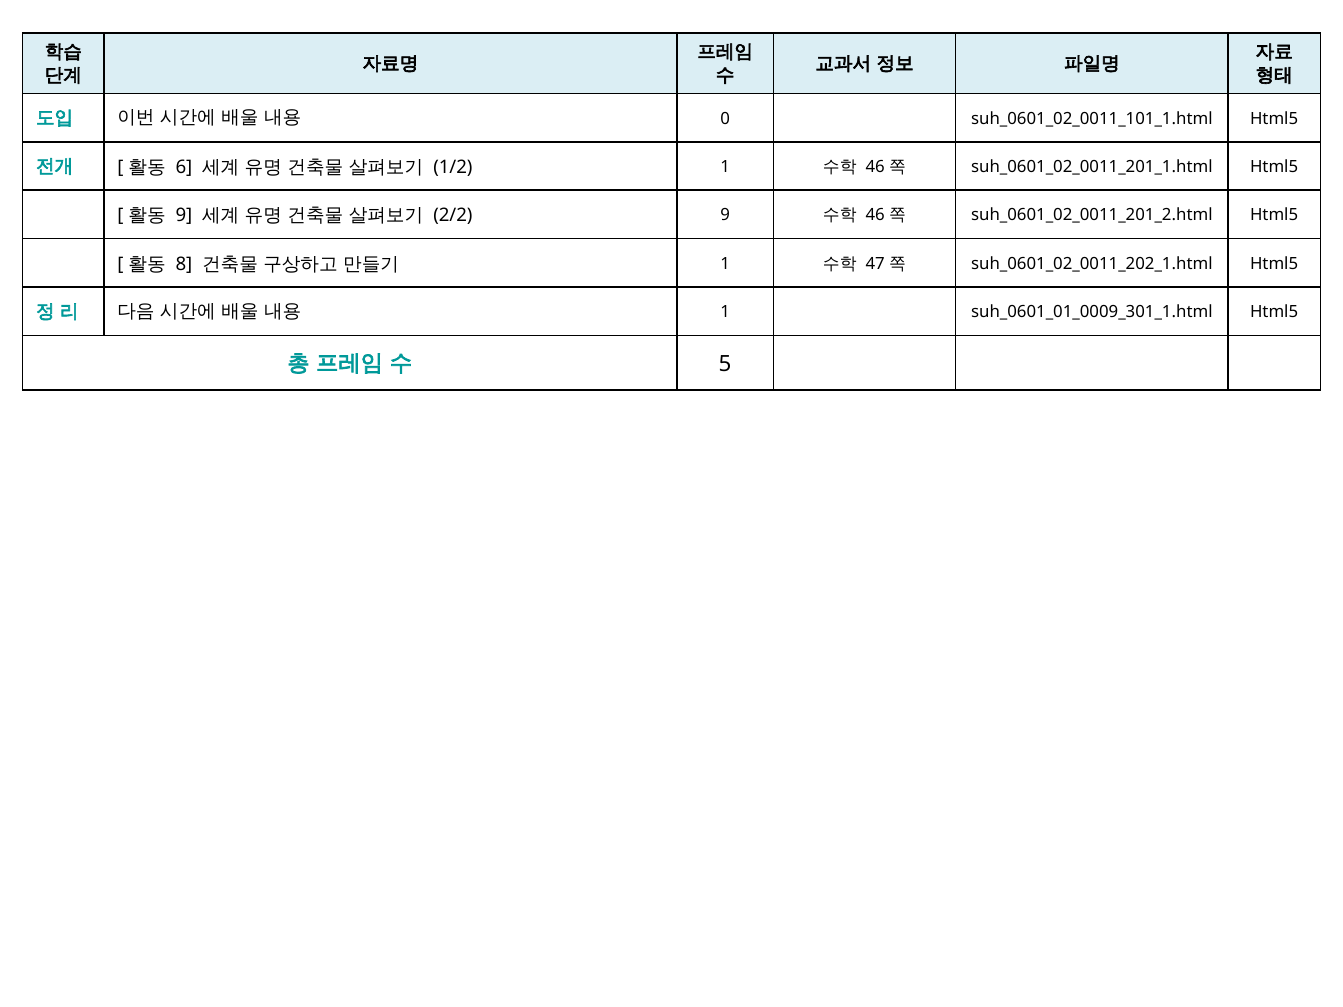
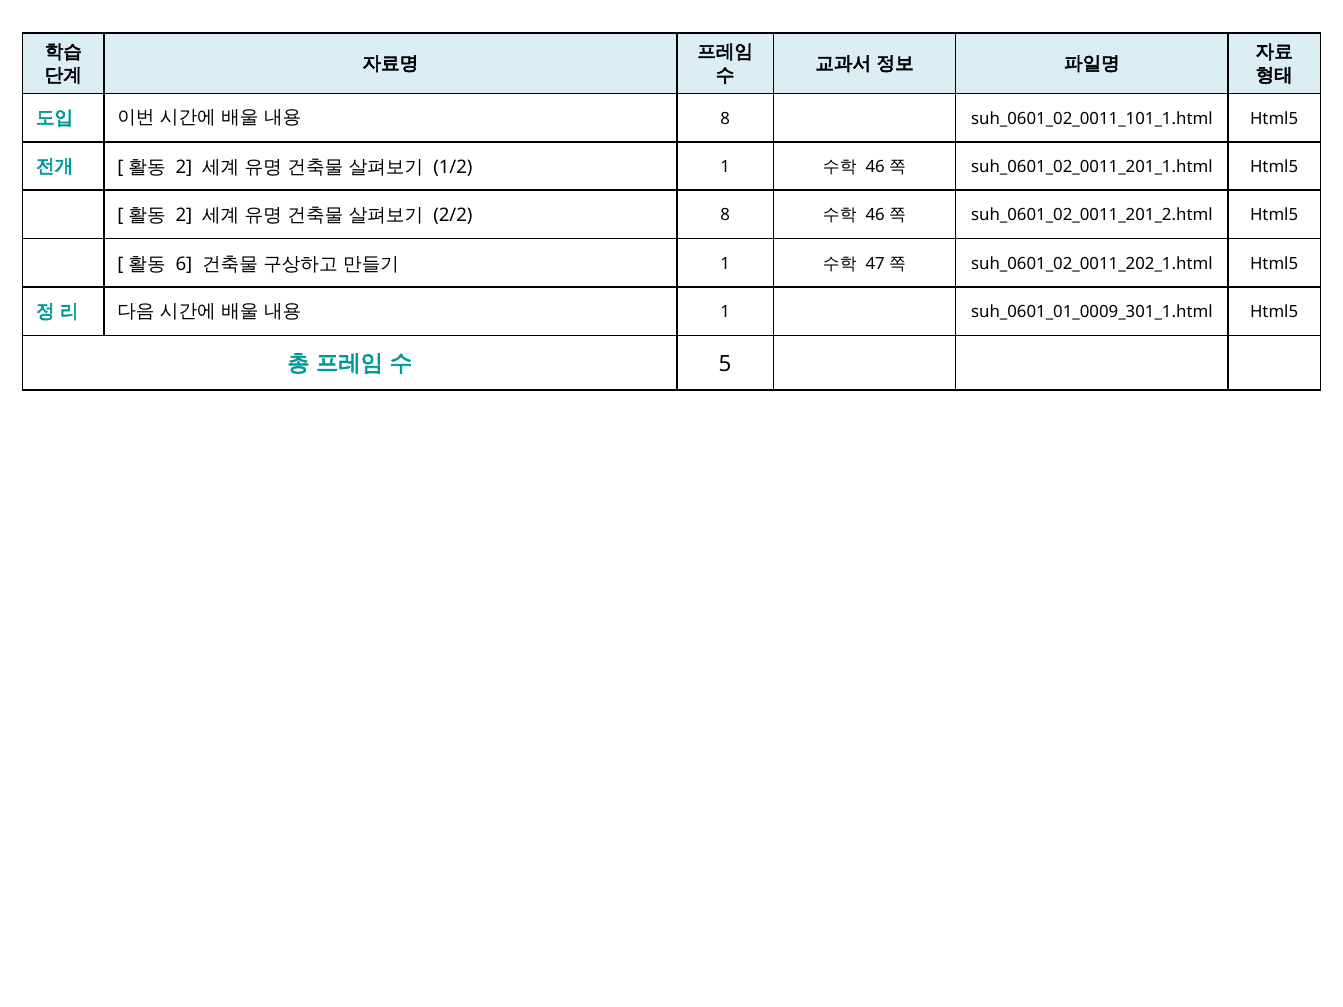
0: 0 -> 8 (725, 119)
6: 6 -> 2 (184, 167)
9: 9 -> 2 (184, 215)
2/2 9: 9 -> 8 (725, 215)
8: 8 -> 6 (184, 264)
